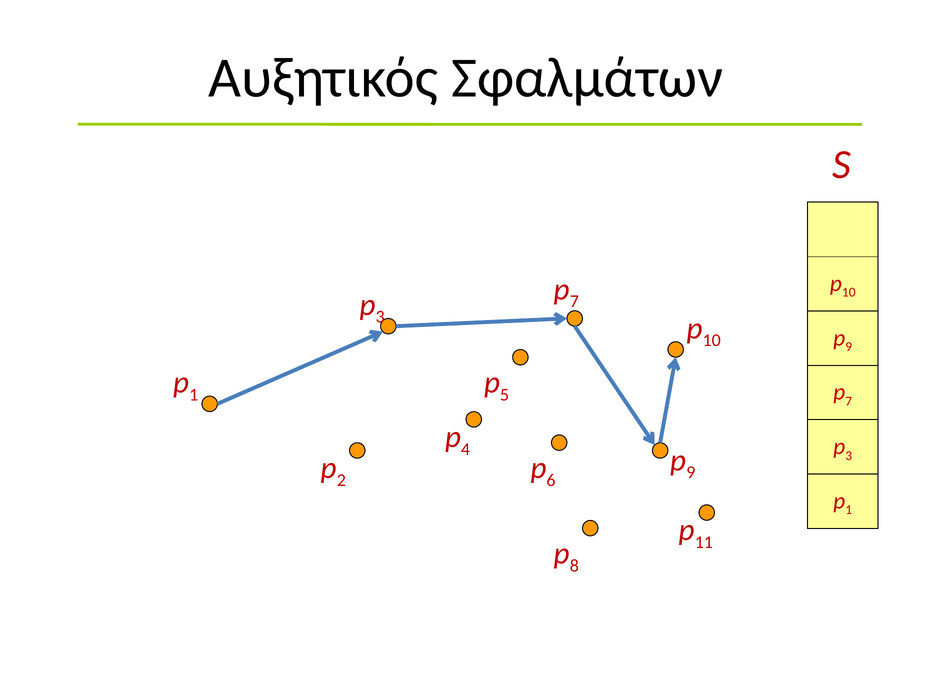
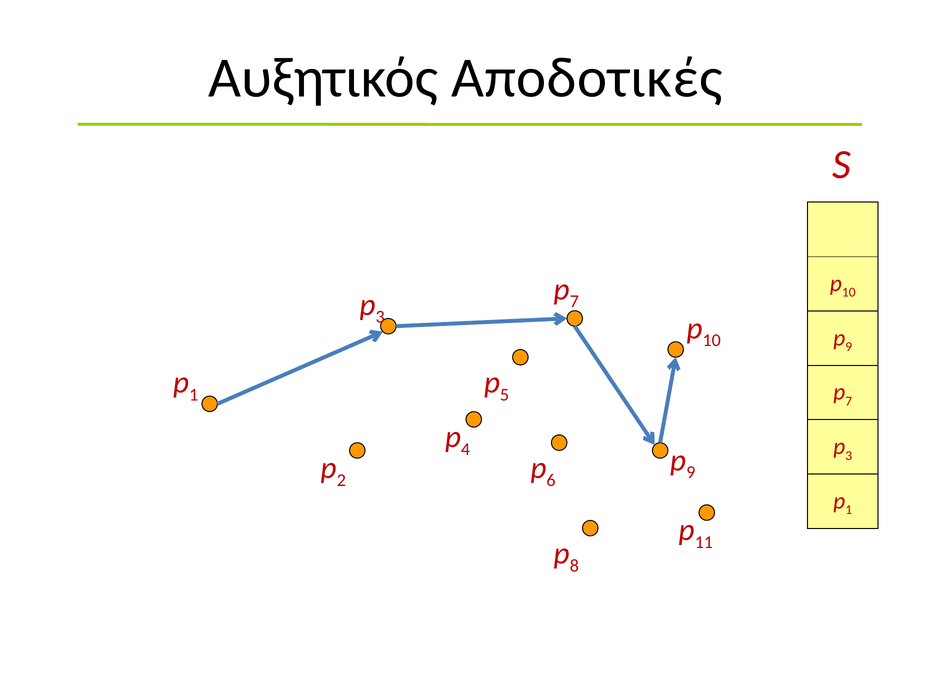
Σφαλμάτων: Σφαλμάτων -> Αποδοτικές (587, 78)
